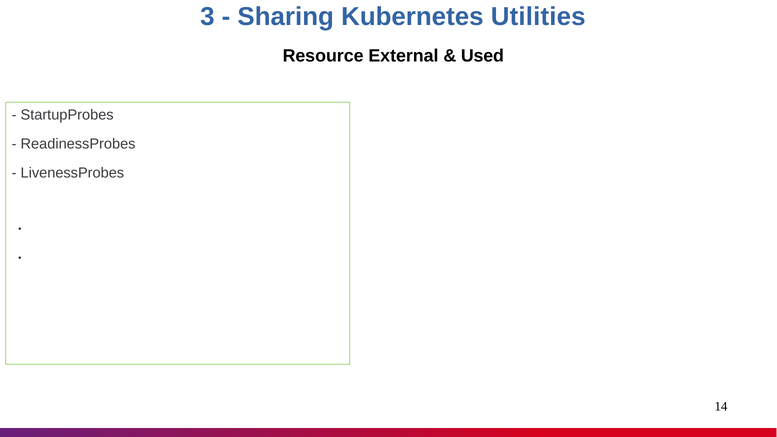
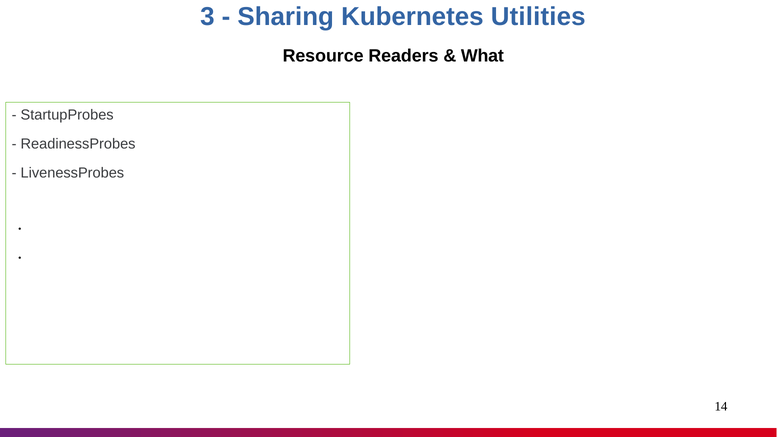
External: External -> Readers (403, 56)
Used: Used -> What (482, 56)
